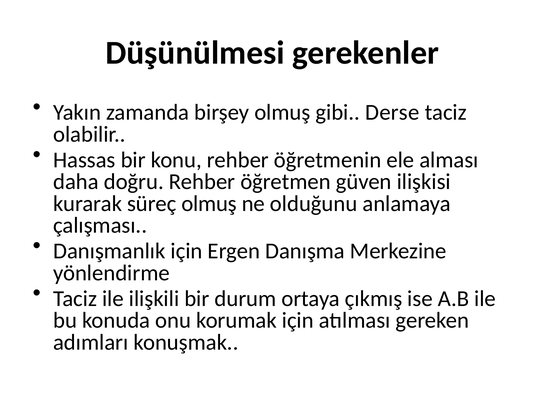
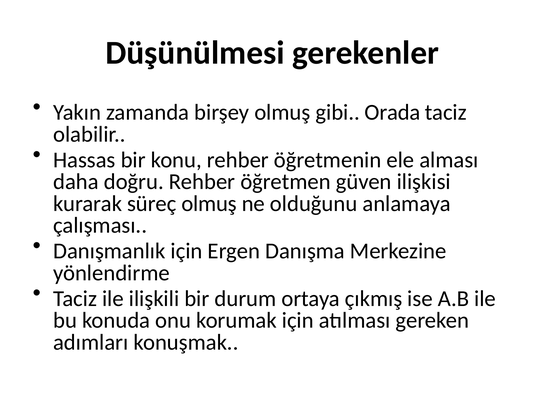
Derse: Derse -> Orada (392, 112)
